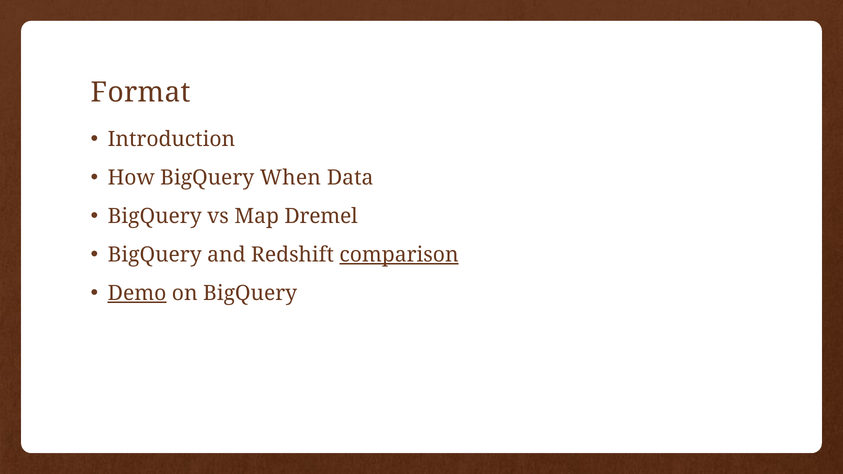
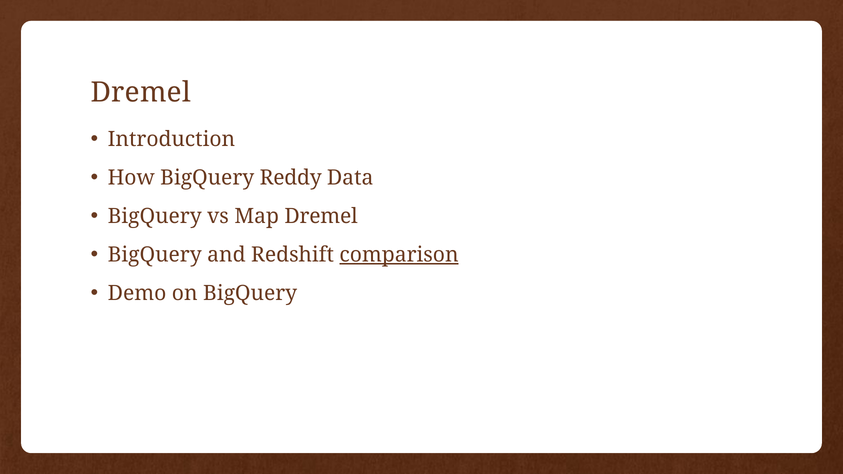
Format: Format -> Dremel (141, 93)
When: When -> Reddy (291, 178)
Demo underline: present -> none (137, 293)
